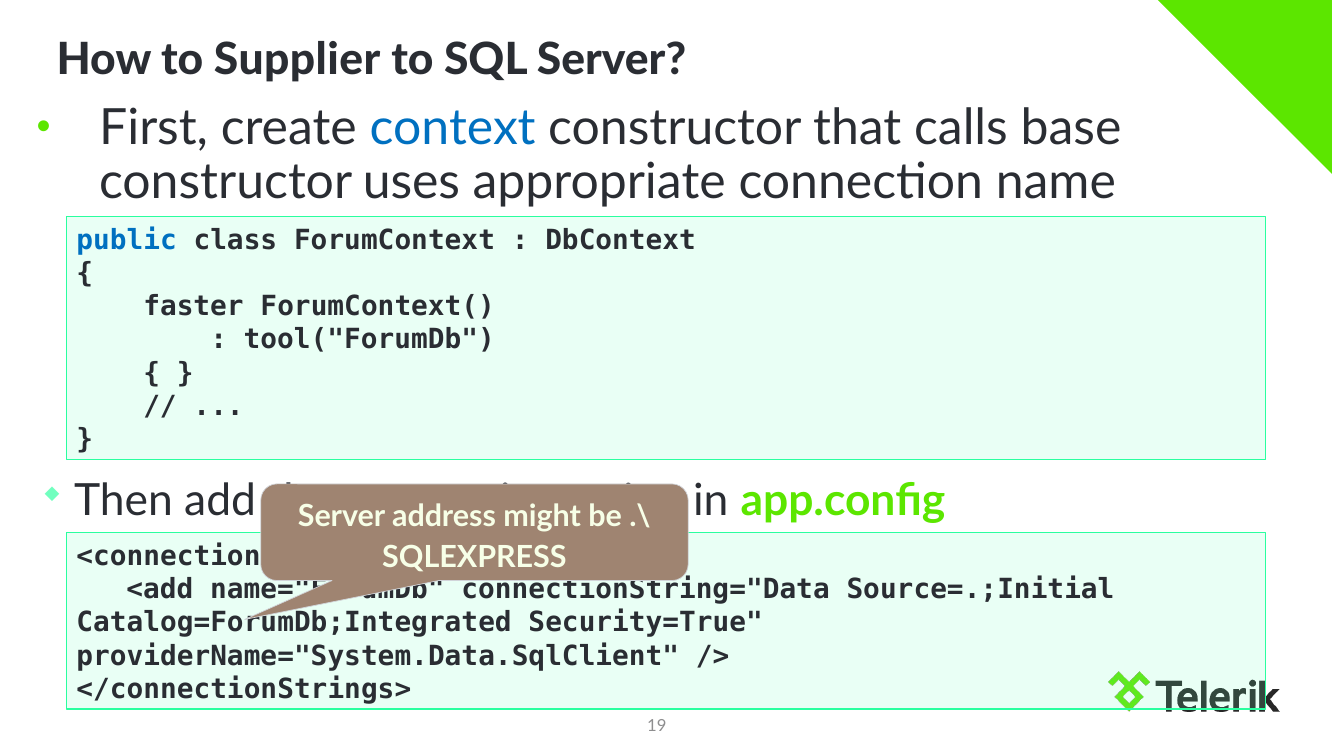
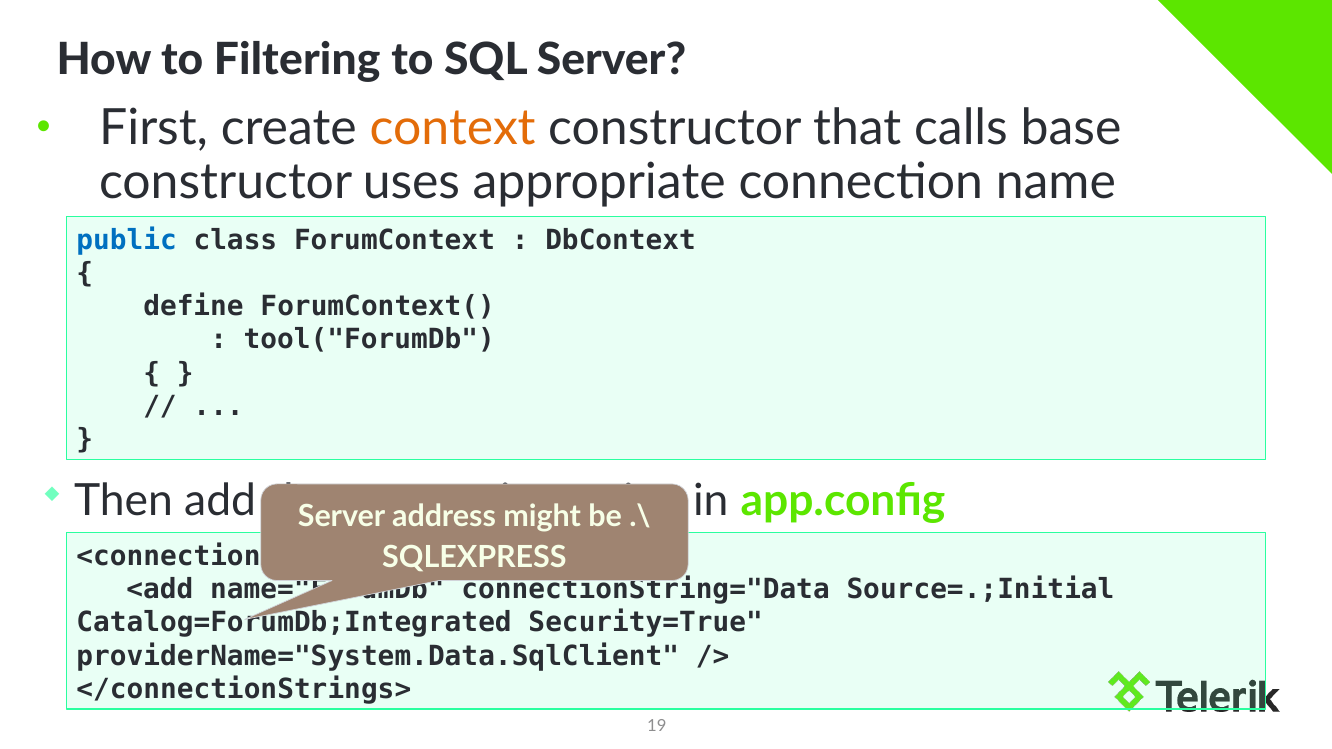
Supplier: Supplier -> Filtering (297, 60)
context colour: blue -> orange (453, 128)
faster: faster -> define (193, 307)
